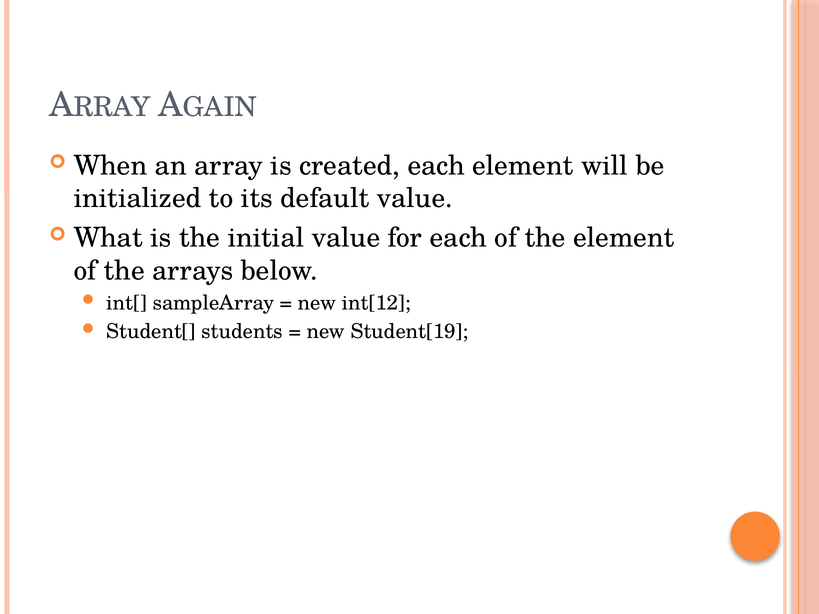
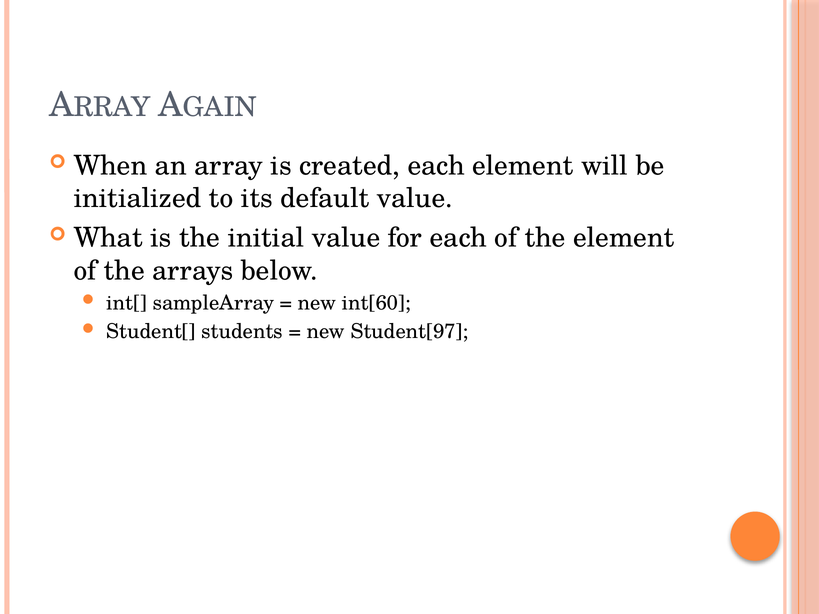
int[12: int[12 -> int[60 (376, 303)
Student[19: Student[19 -> Student[97 (409, 332)
